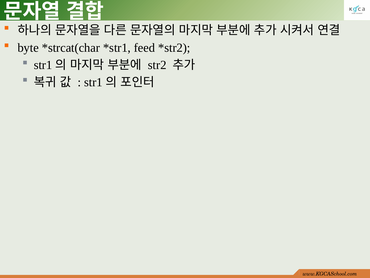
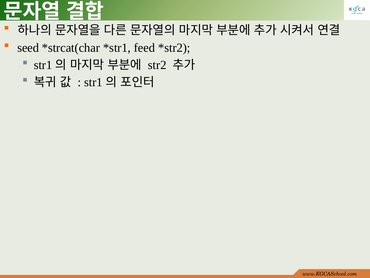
byte: byte -> seed (28, 48)
